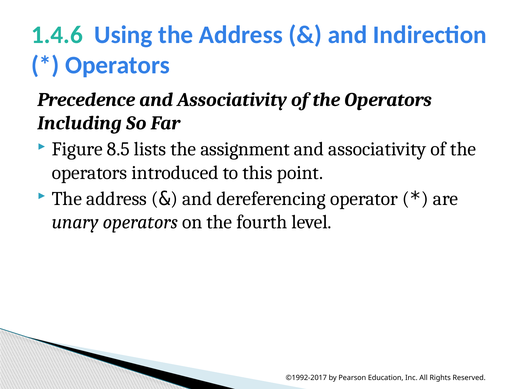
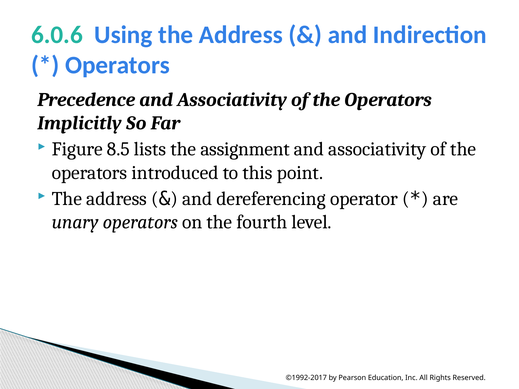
1.4.6: 1.4.6 -> 6.0.6 (57, 35)
Including: Including -> Implicitly (80, 123)
